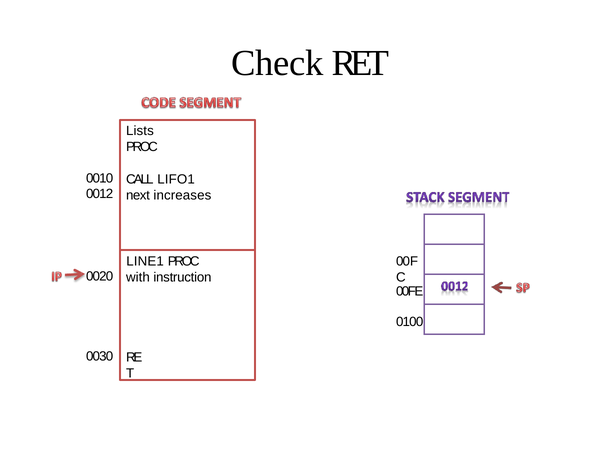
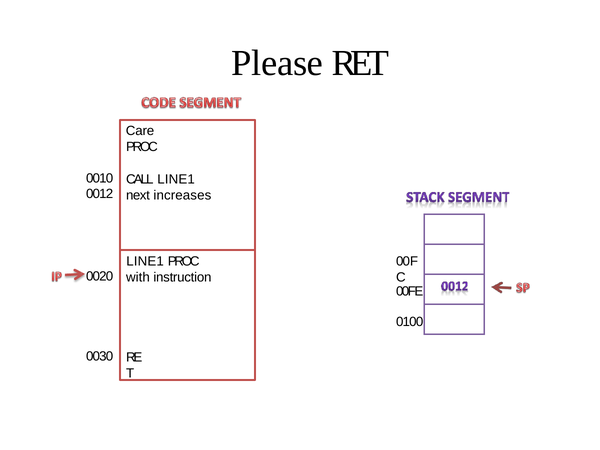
Check: Check -> Please (277, 63)
Lists: Lists -> Care (140, 131)
CALL LIFO1: LIFO1 -> LINE1 (176, 179)
